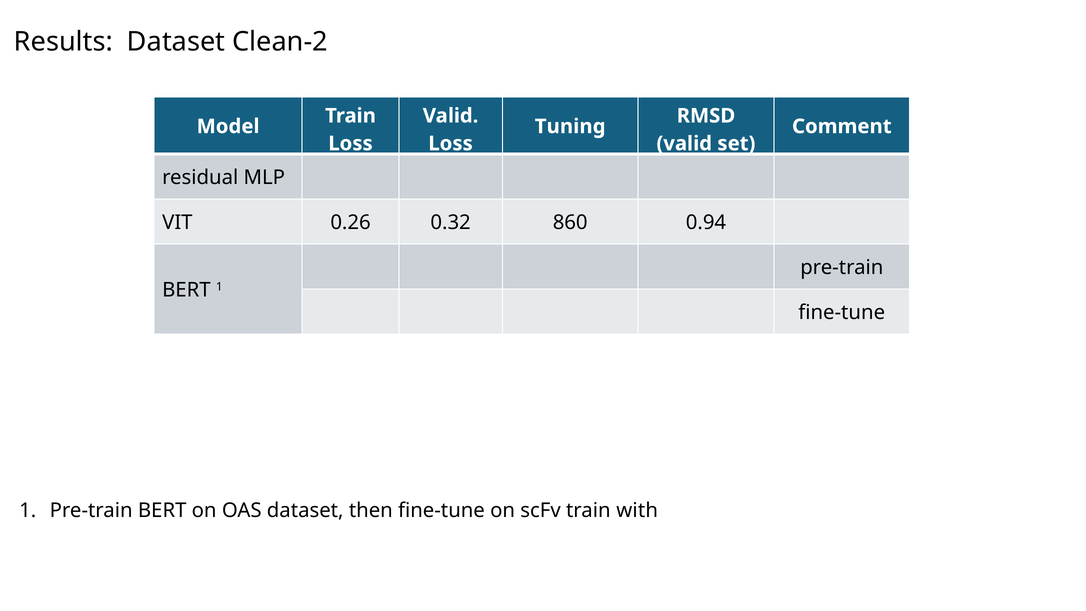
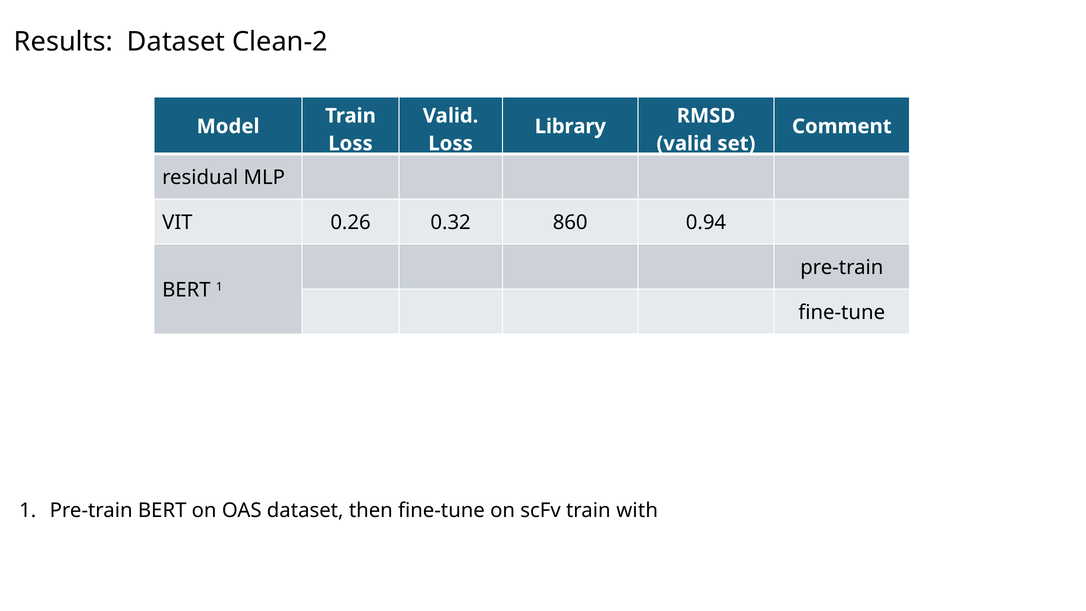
Tuning: Tuning -> Library (570, 126)
